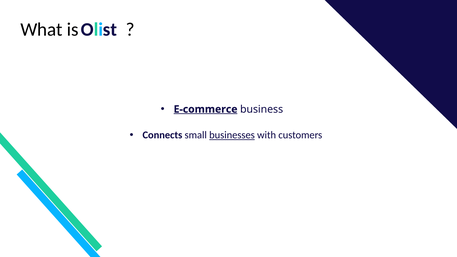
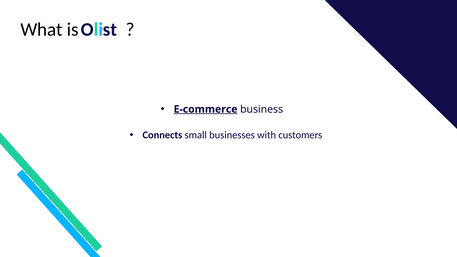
businesses underline: present -> none (232, 135)
